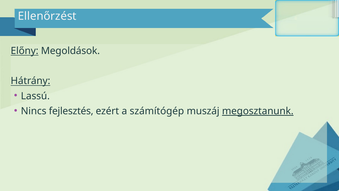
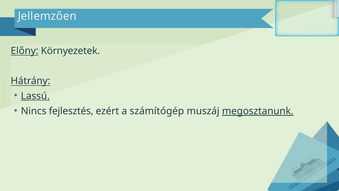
Ellenőrzést: Ellenőrzést -> Jellemzően (47, 16)
Megoldások: Megoldások -> Környezetek (70, 51)
Lassú underline: none -> present (35, 96)
